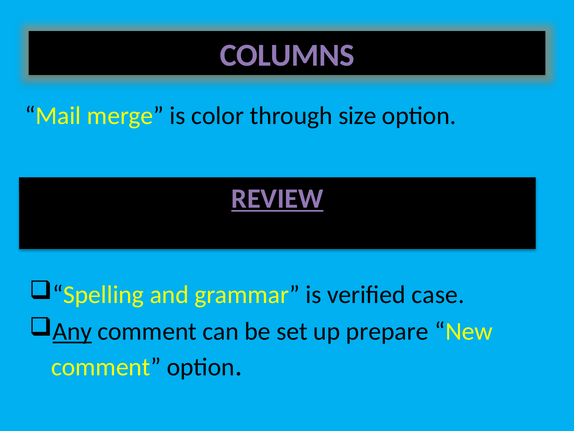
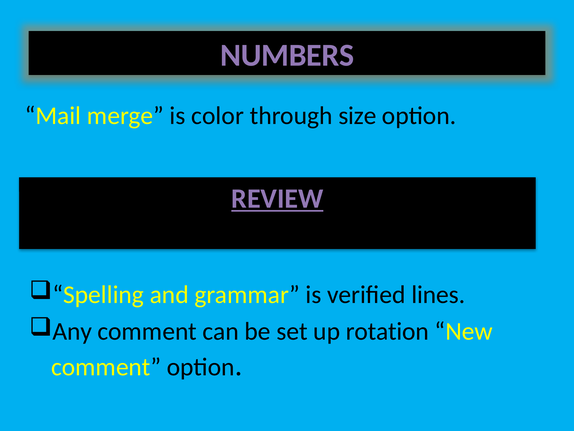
COLUMNS: COLUMNS -> NUMBERS (287, 55)
case: case -> lines (438, 294)
Any underline: present -> none (72, 331)
prepare: prepare -> rotation (387, 331)
